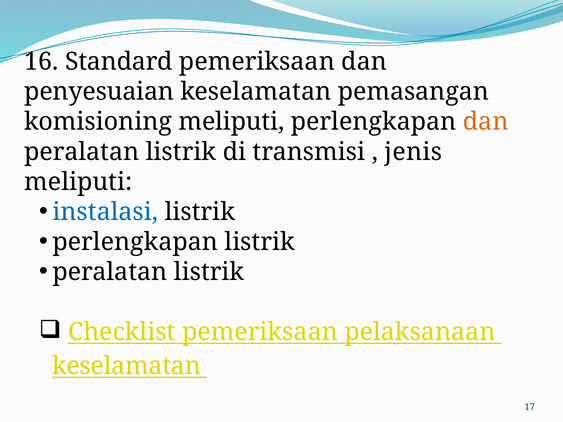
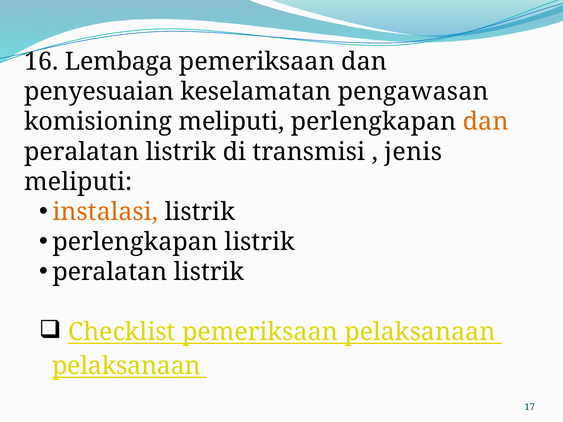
Standard: Standard -> Lembaga (119, 62)
pemasangan: pemasangan -> pengawasan (413, 92)
instalasi colour: blue -> orange (105, 212)
keselamatan: keselamatan -> pelaksanaan (126, 366)
